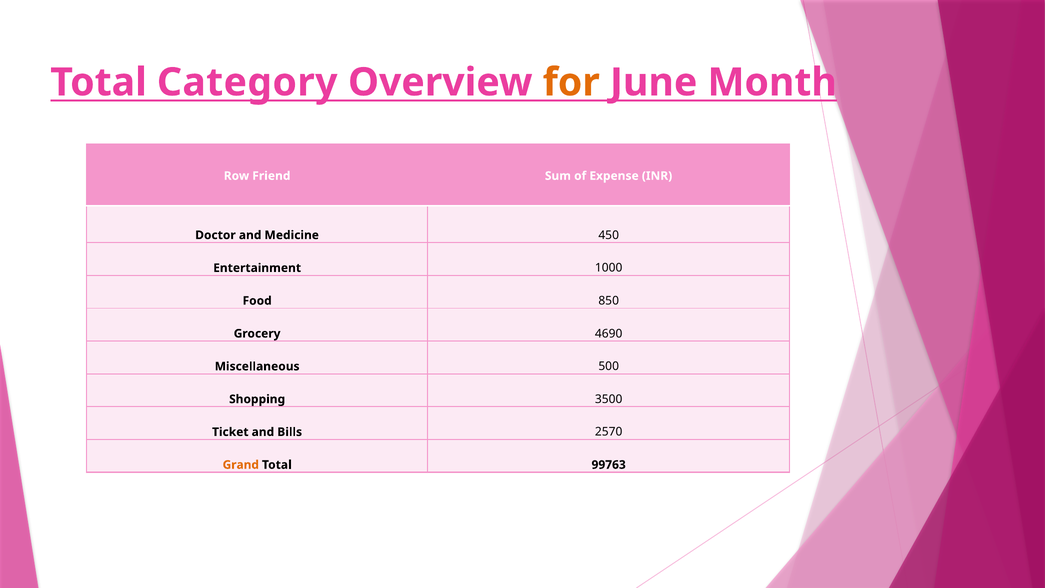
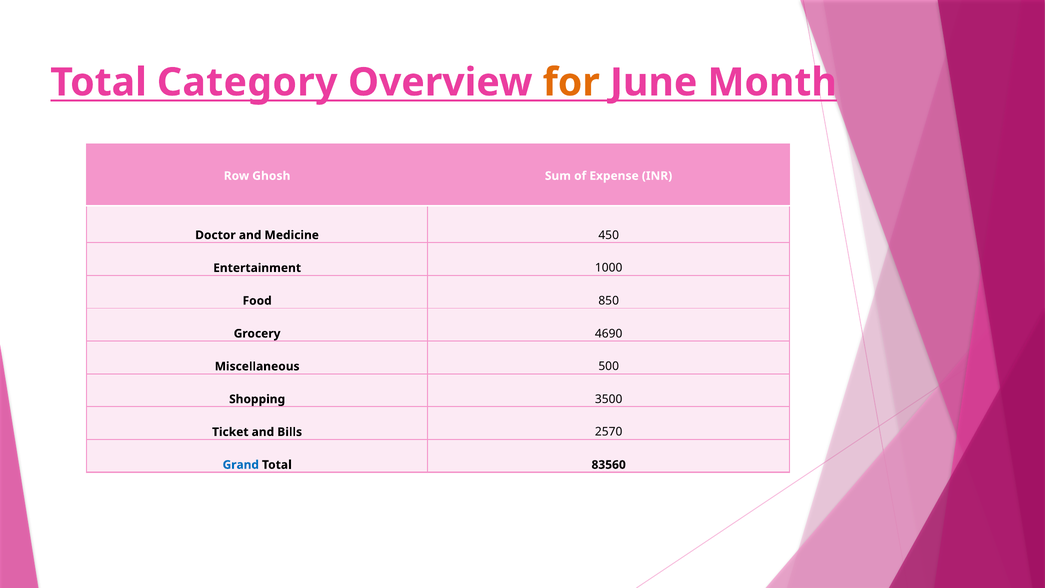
Friend: Friend -> Ghosh (271, 176)
Grand colour: orange -> blue (241, 465)
99763: 99763 -> 83560 (609, 465)
